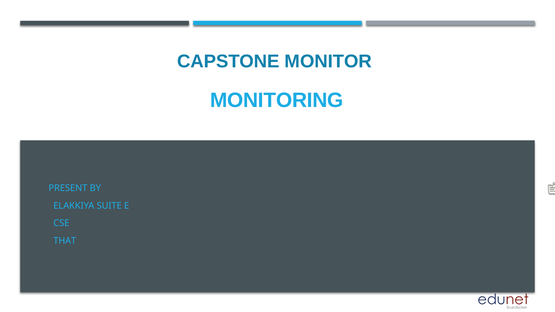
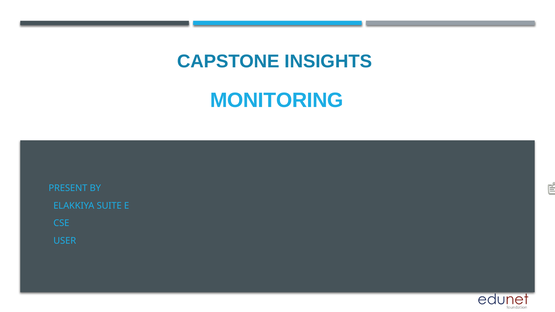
MONITOR: MONITOR -> INSIGHTS (328, 62)
THAT: THAT -> USER (65, 241)
